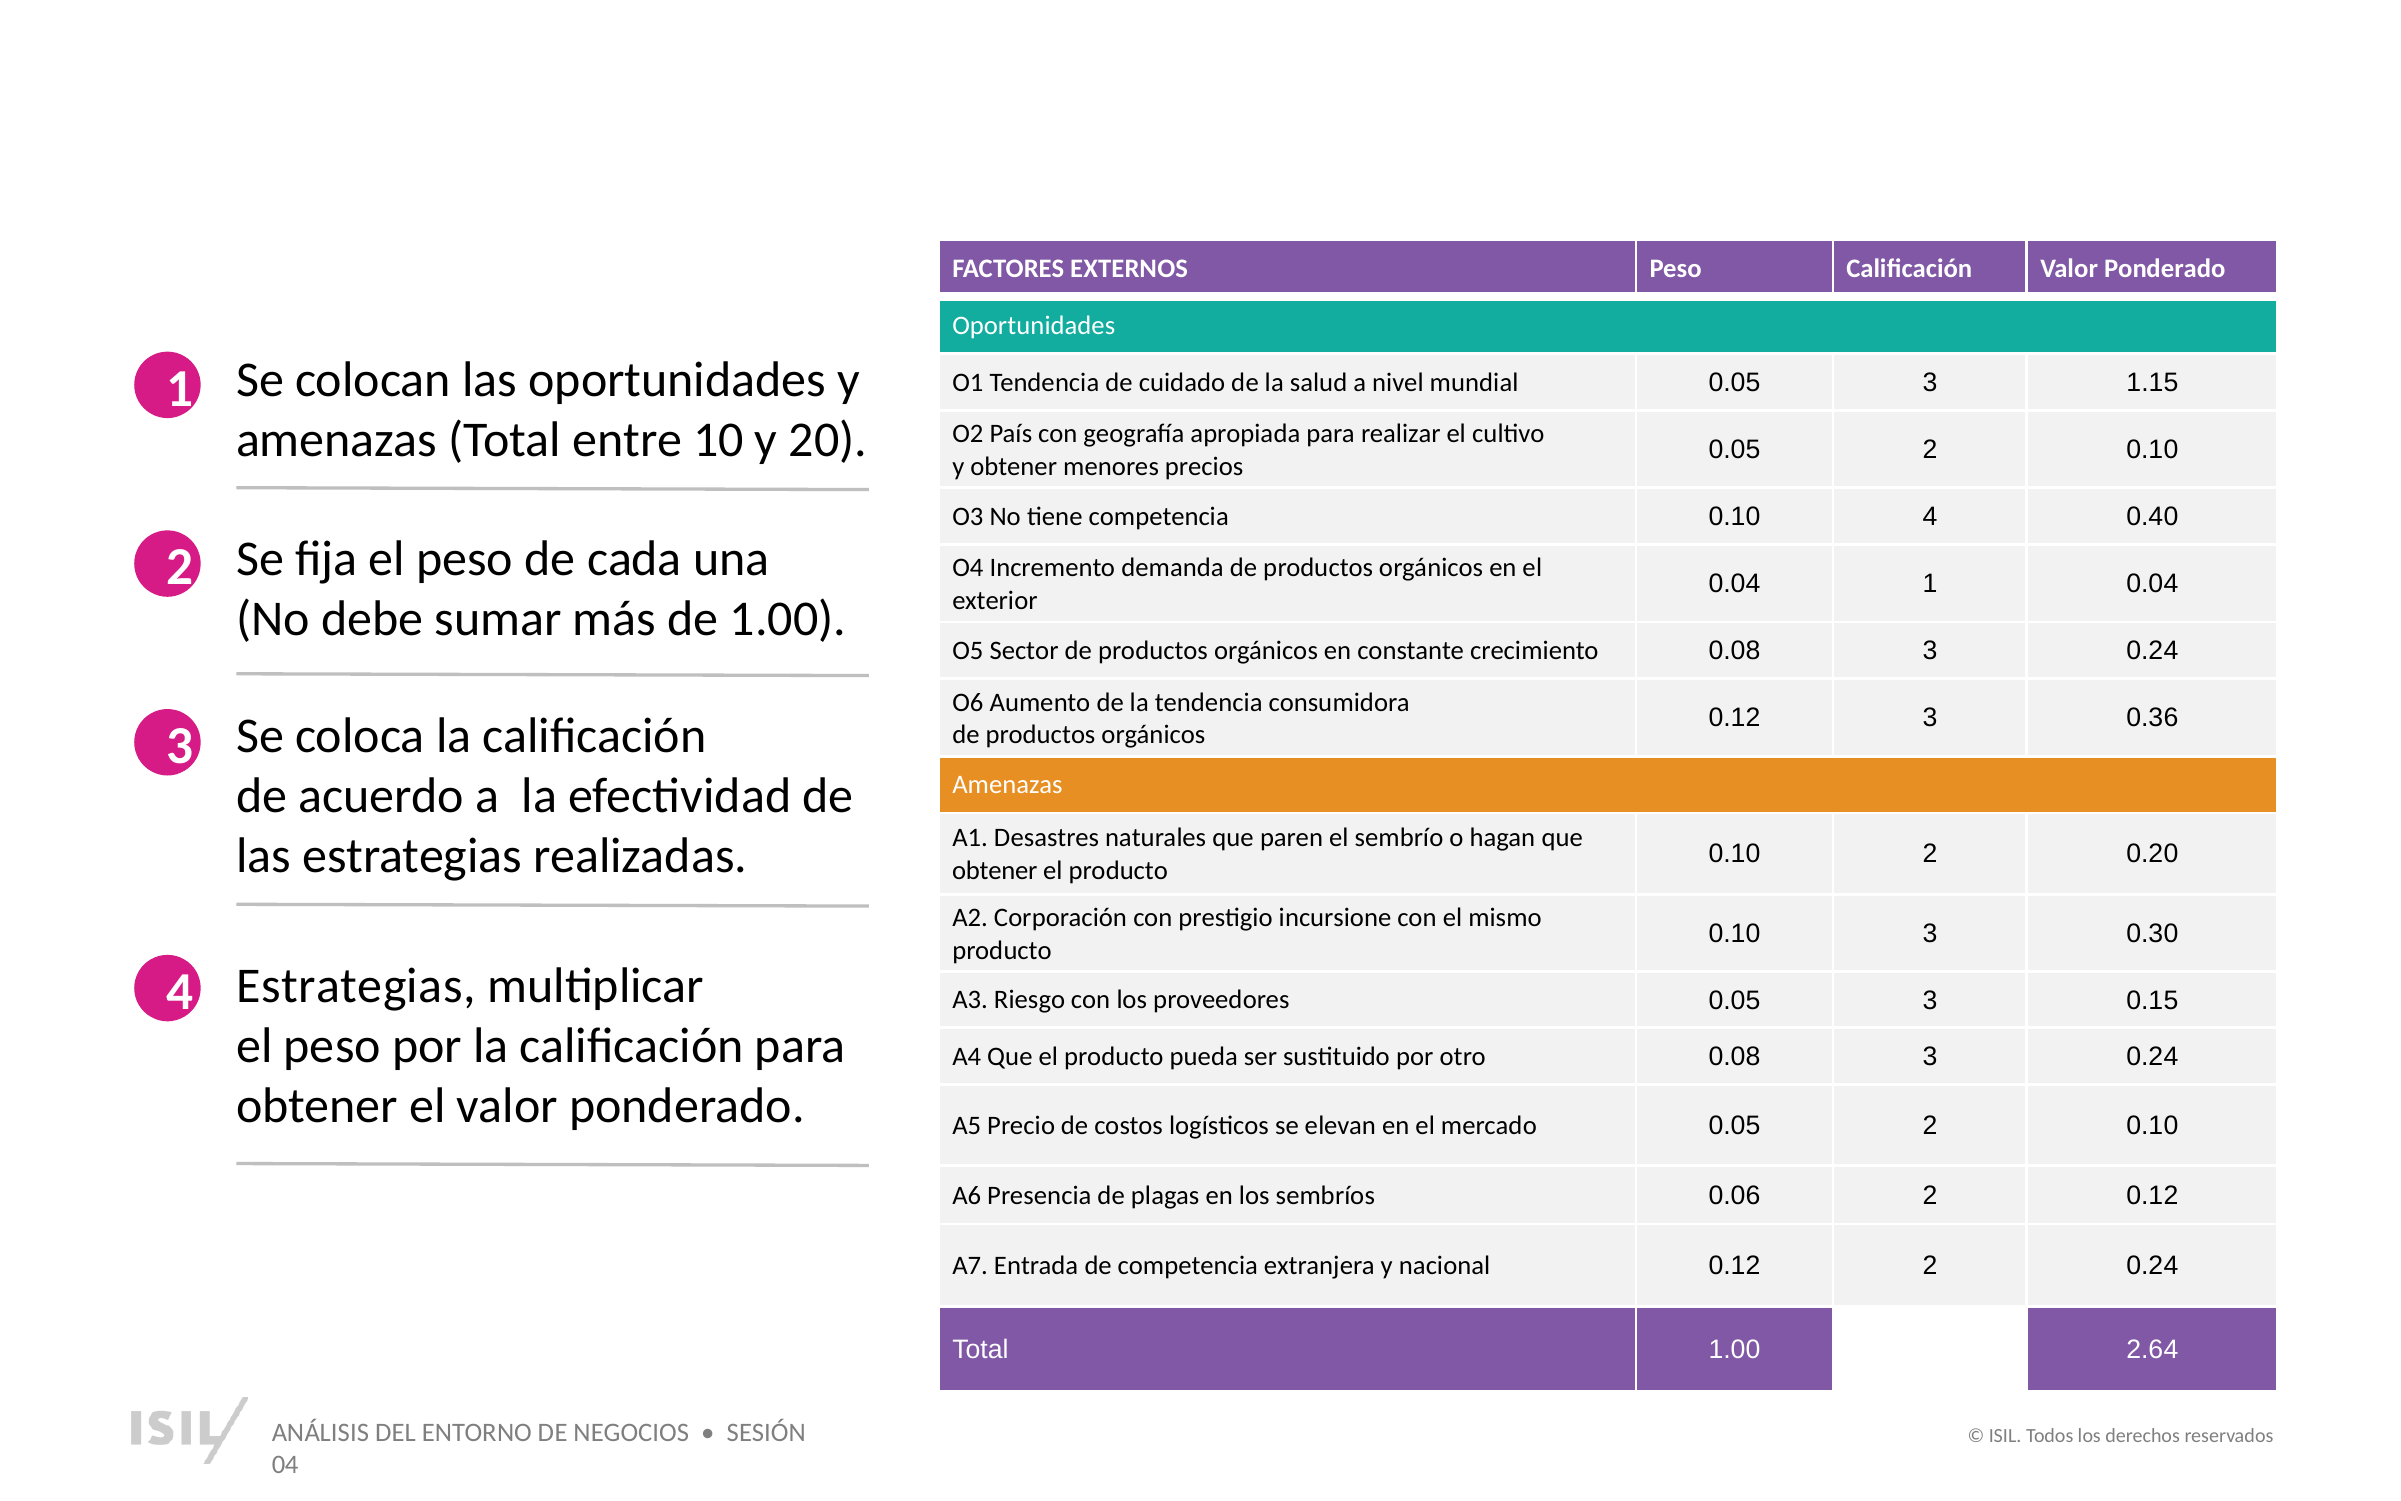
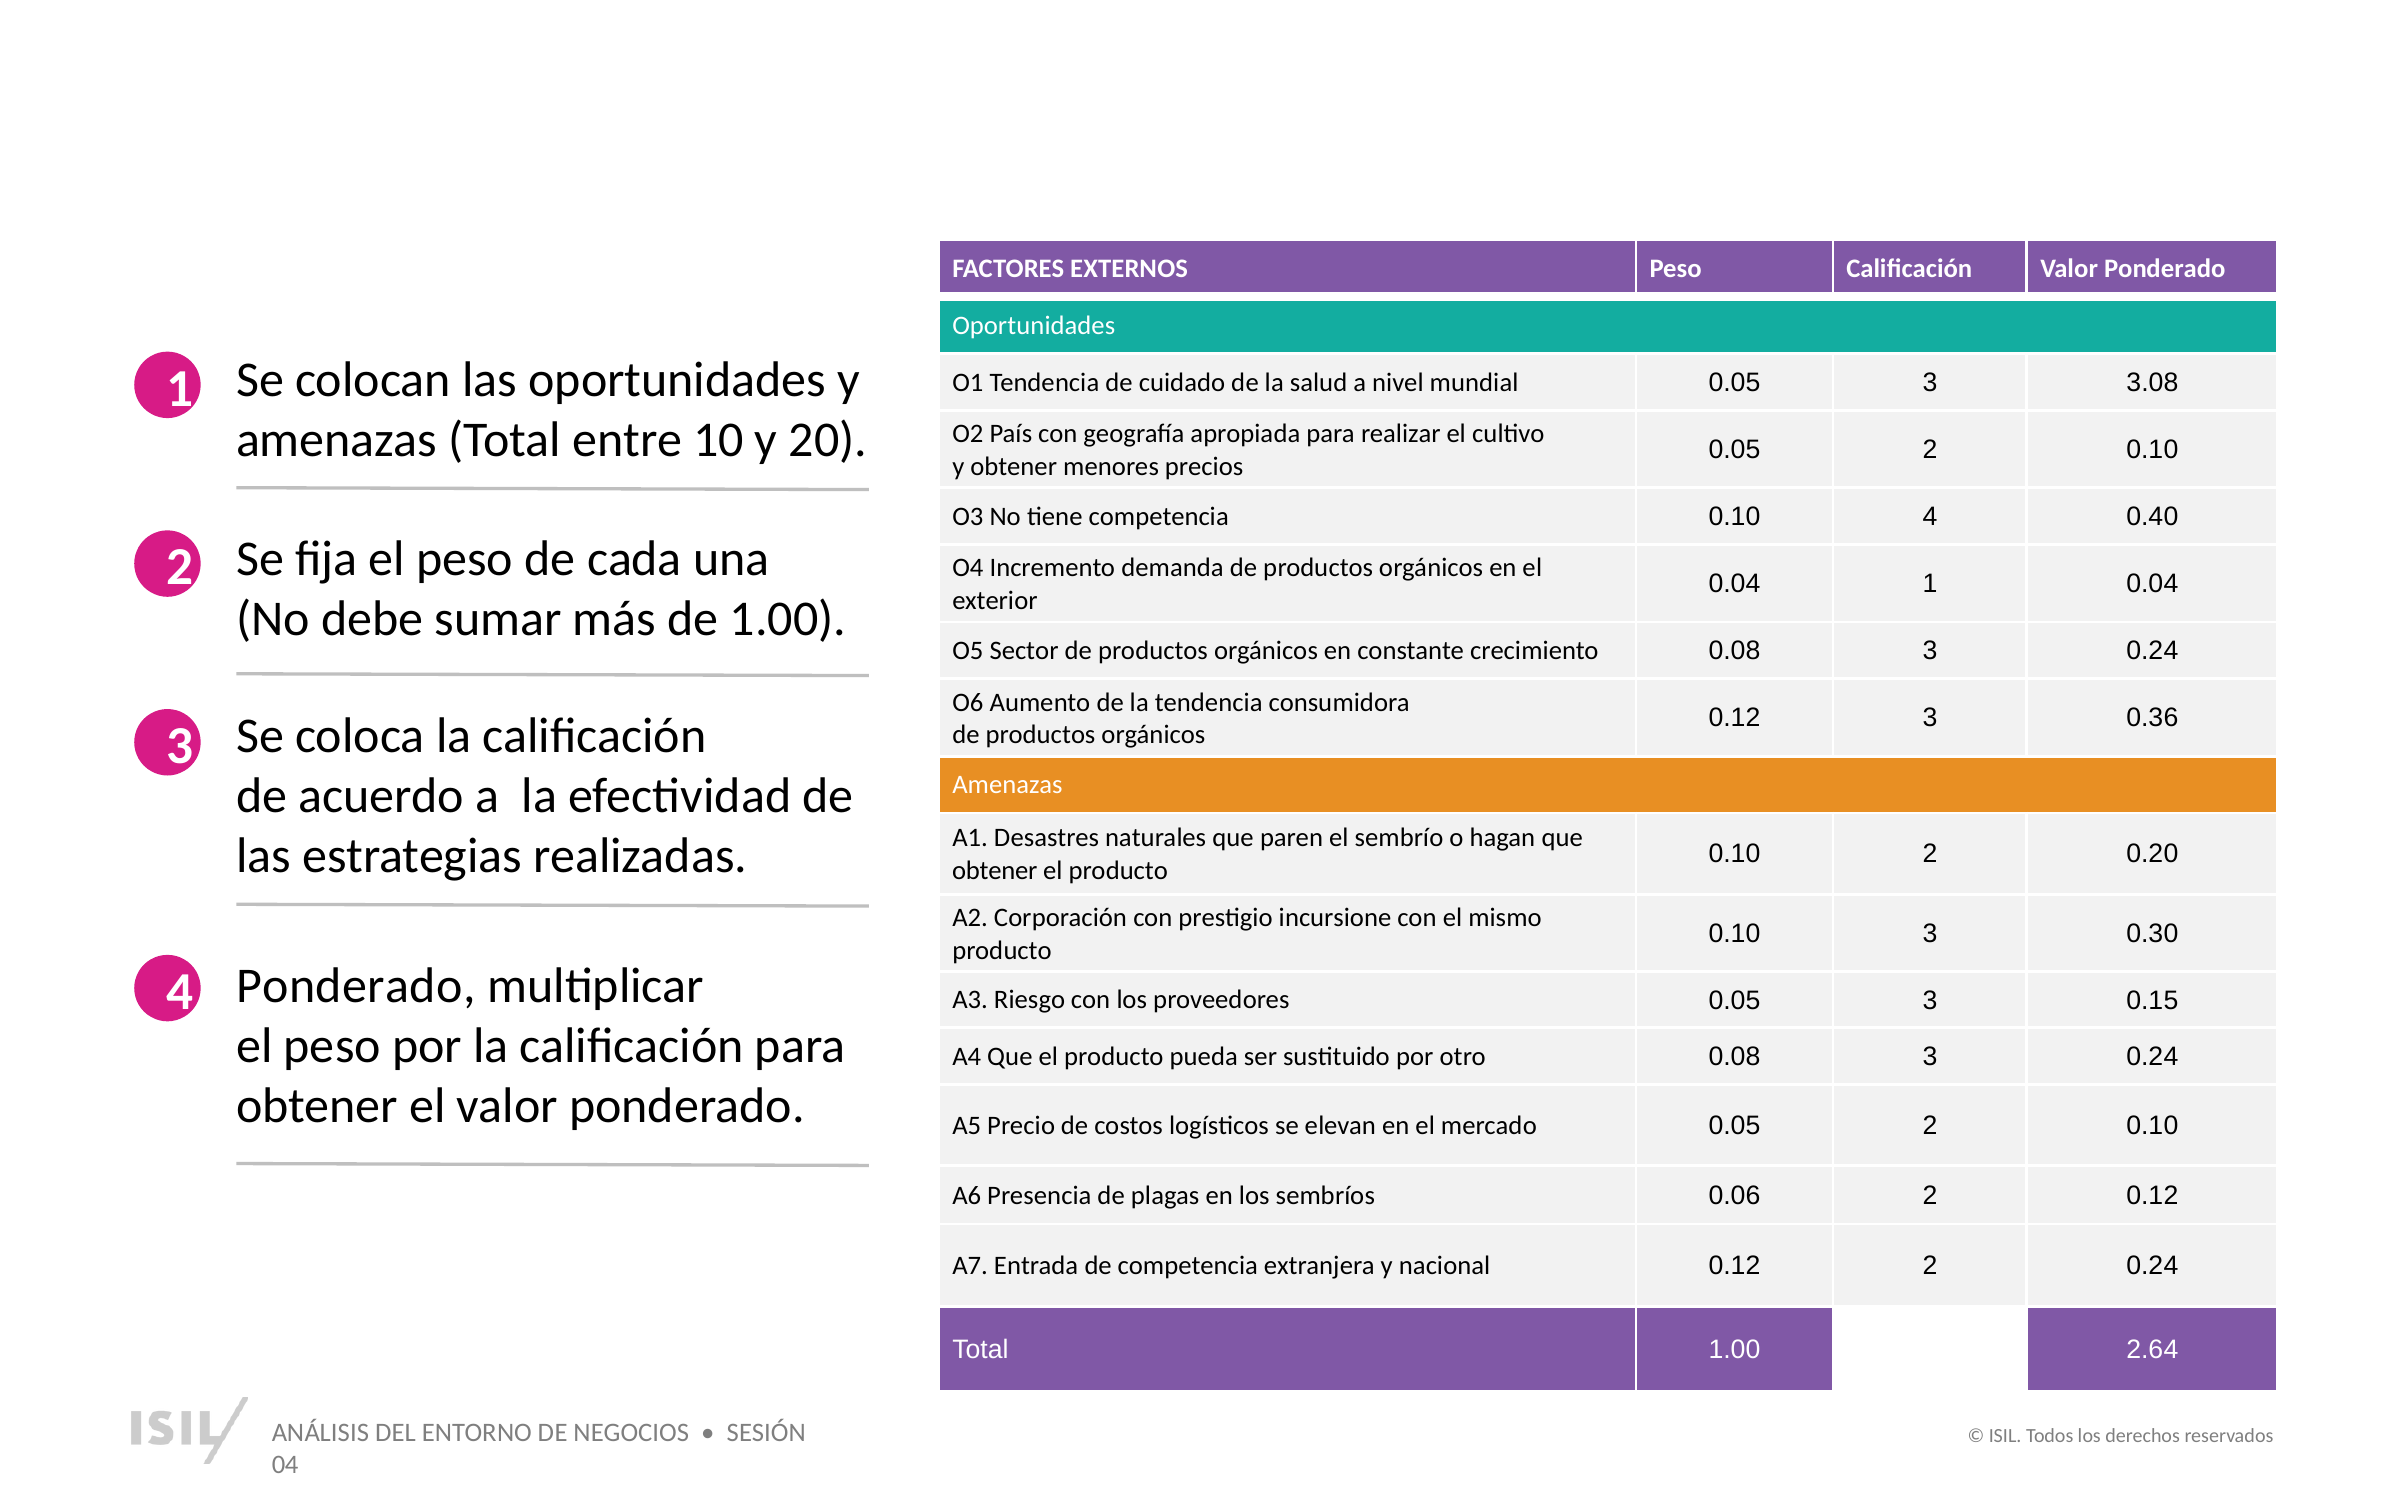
1.15: 1.15 -> 3.08 (2152, 382)
Estrategias: Estrategias -> Ponderado (356, 986)
